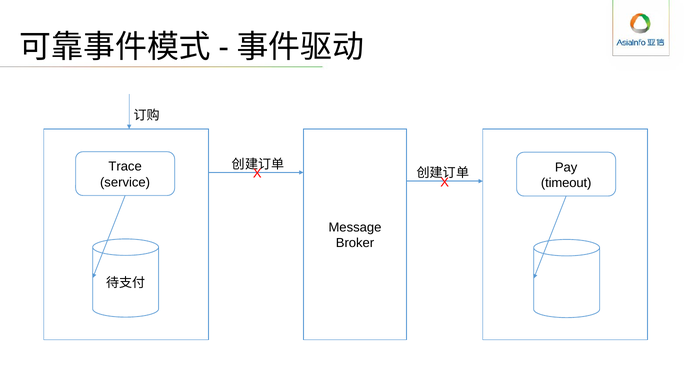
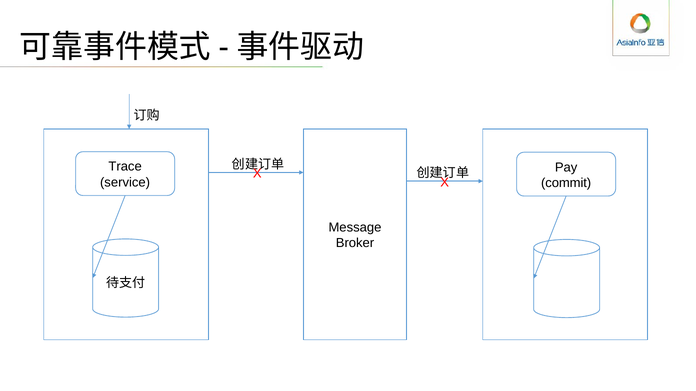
timeout: timeout -> commit (566, 183)
